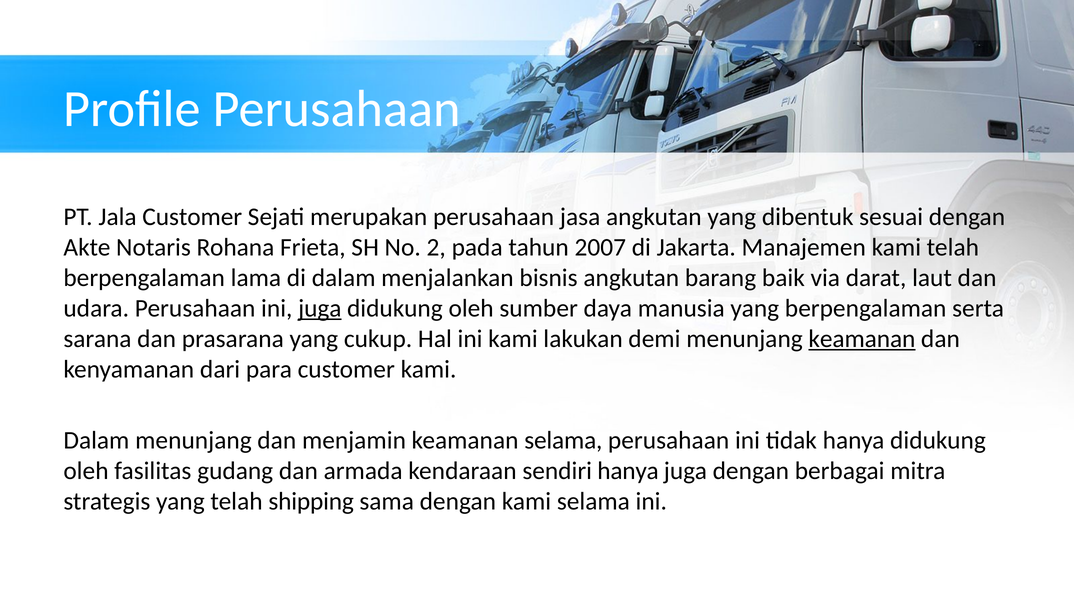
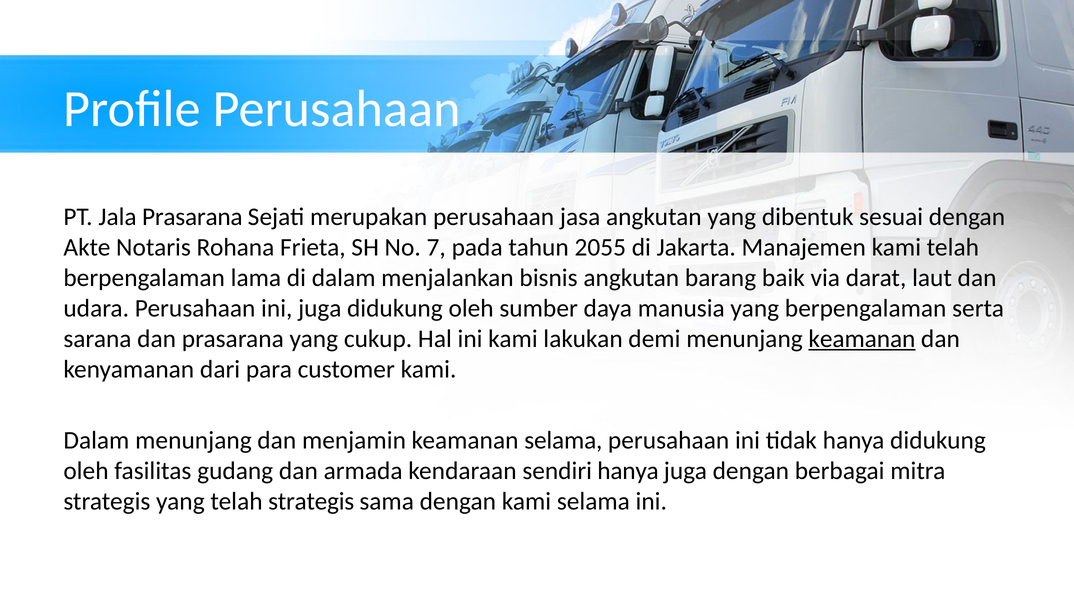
Jala Customer: Customer -> Prasarana (192, 217)
2: 2 -> 7 (436, 247)
2007: 2007 -> 2055 (600, 247)
juga underline: present -> none (320, 308)
telah shipping: shipping -> strategis (311, 501)
